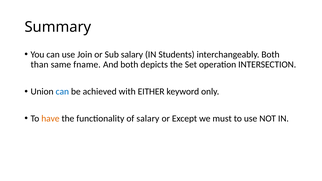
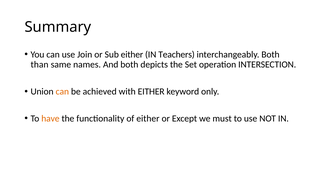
Sub salary: salary -> either (132, 54)
Students: Students -> Teachers (177, 54)
fname: fname -> names (87, 65)
can colour: blue -> orange (62, 92)
of salary: salary -> either (148, 119)
